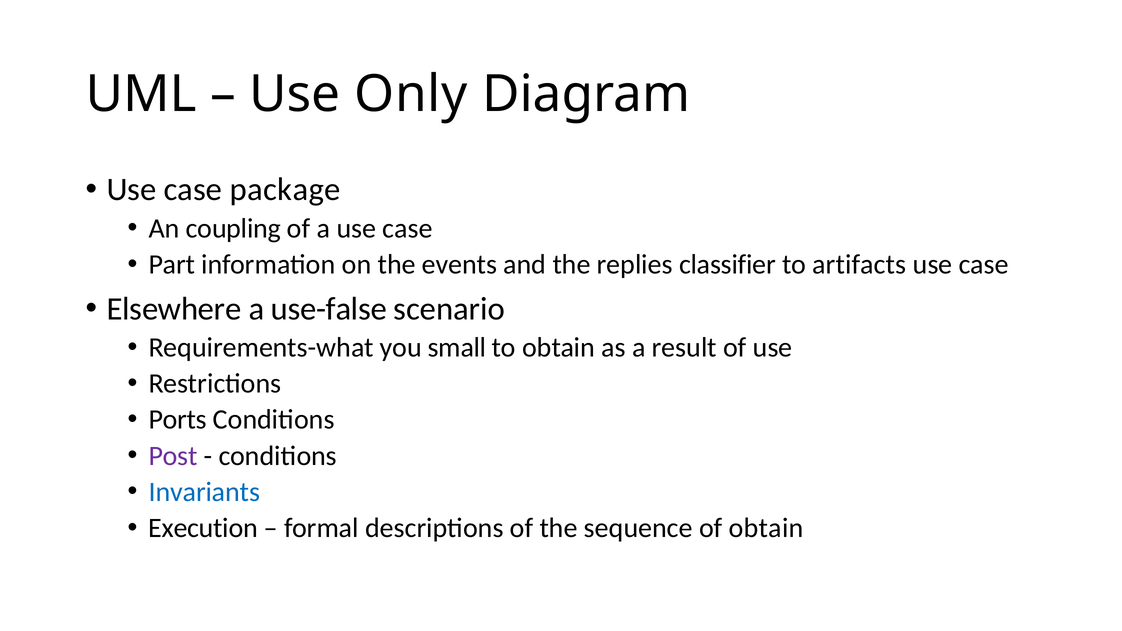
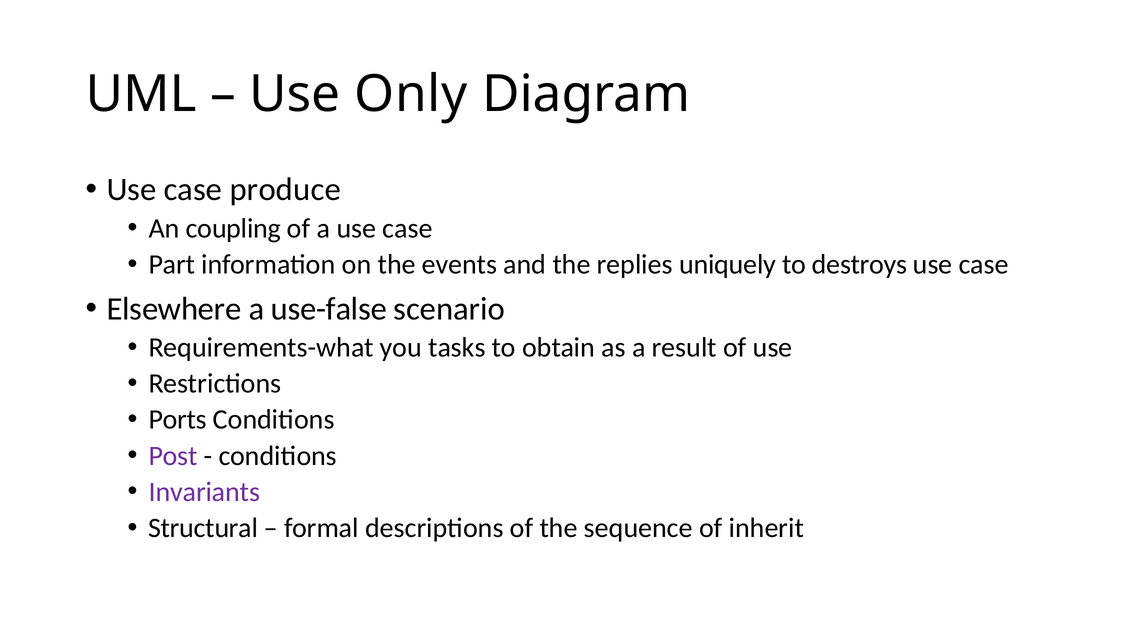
package: package -> produce (285, 190)
classifier: classifier -> uniquely (728, 264)
artifacts: artifacts -> destroys (860, 264)
small: small -> tasks (457, 348)
Invariants colour: blue -> purple (204, 492)
Execution: Execution -> Structural (203, 528)
of obtain: obtain -> inherit (766, 528)
